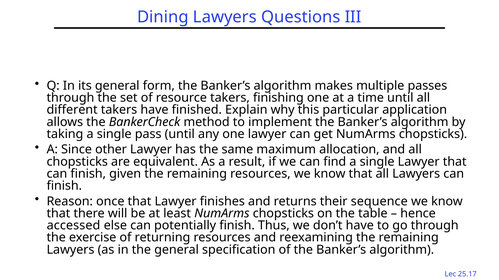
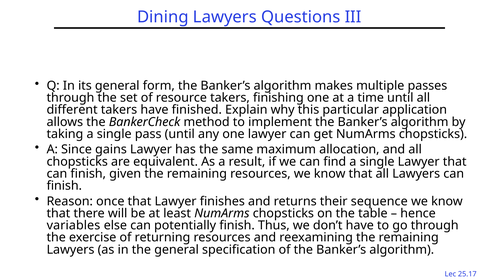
other: other -> gains (111, 150)
accessed: accessed -> variables (73, 226)
